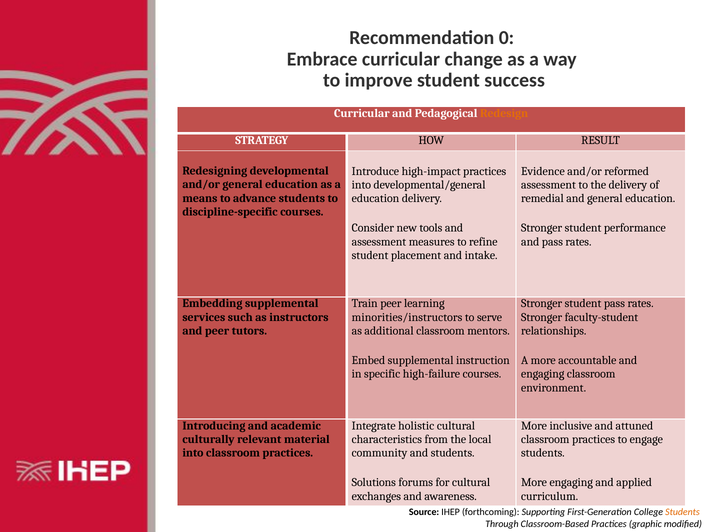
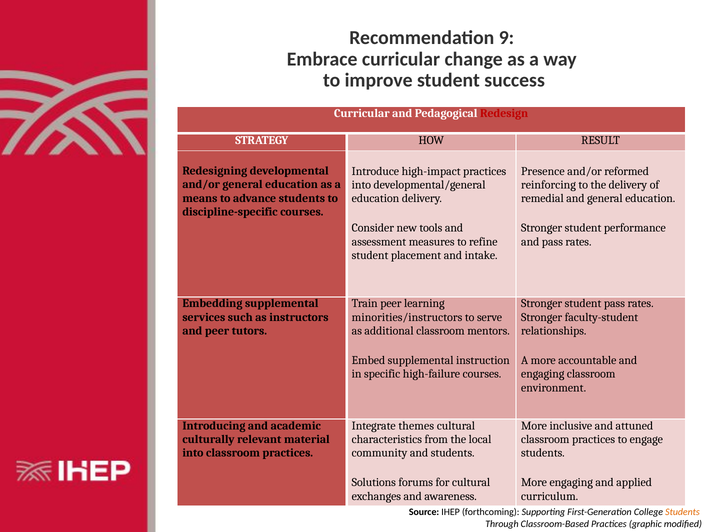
0: 0 -> 9 (506, 38)
Redesign colour: orange -> red (504, 113)
Evidence: Evidence -> Presence (543, 171)
assessment: assessment -> reinforcing (548, 185)
holistic: holistic -> themes (416, 425)
